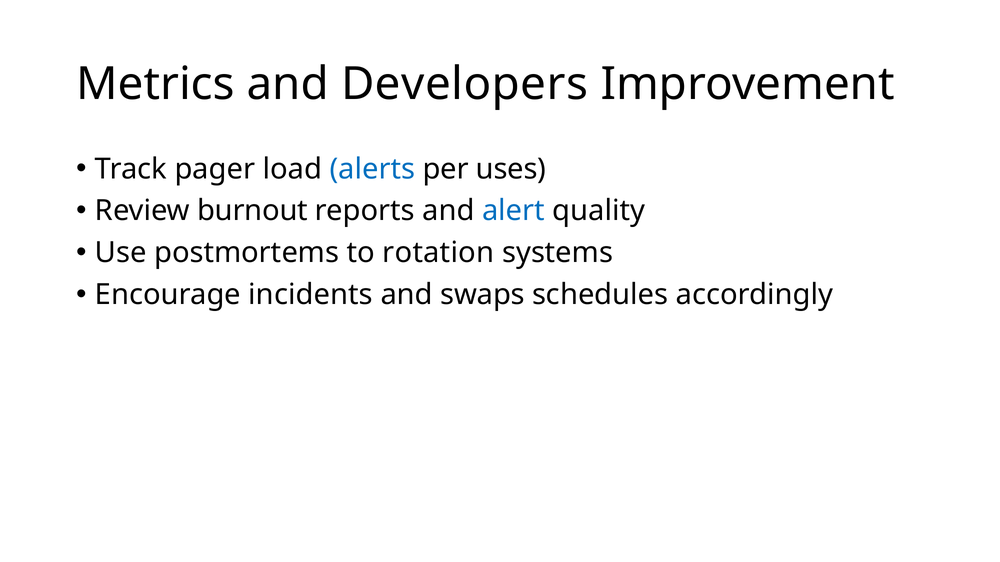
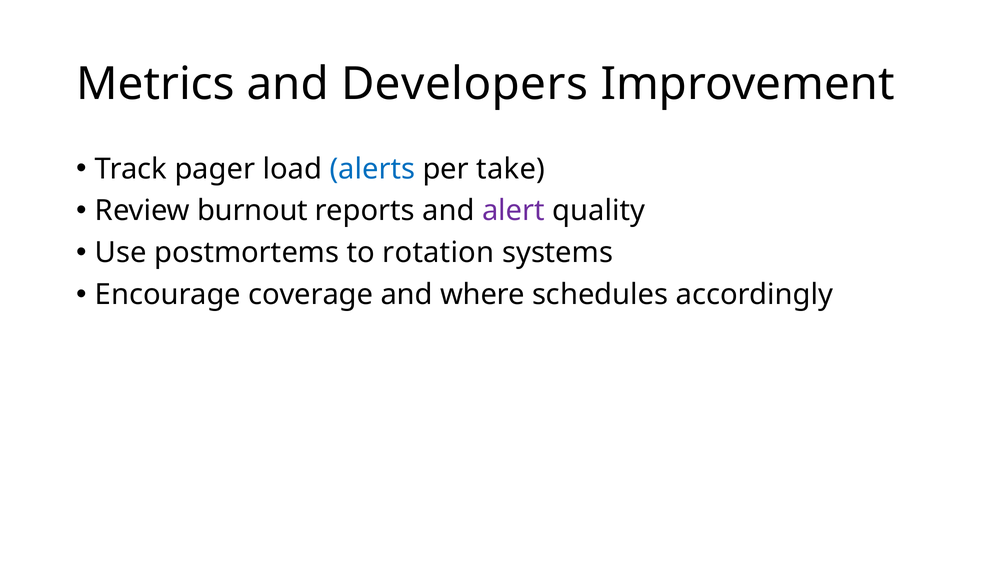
uses: uses -> take (511, 169)
alert colour: blue -> purple (513, 211)
incidents: incidents -> coverage (311, 295)
swaps: swaps -> where (483, 295)
